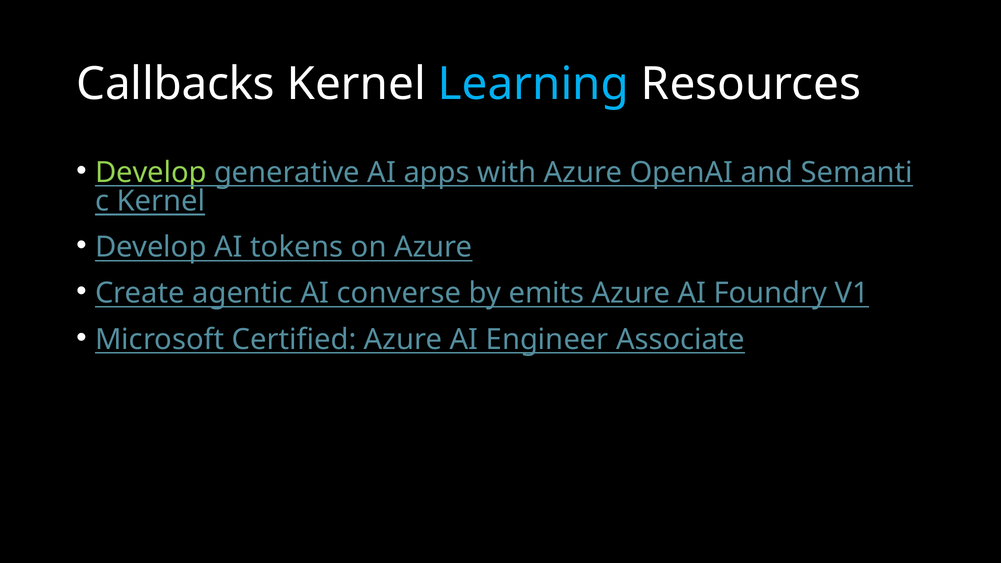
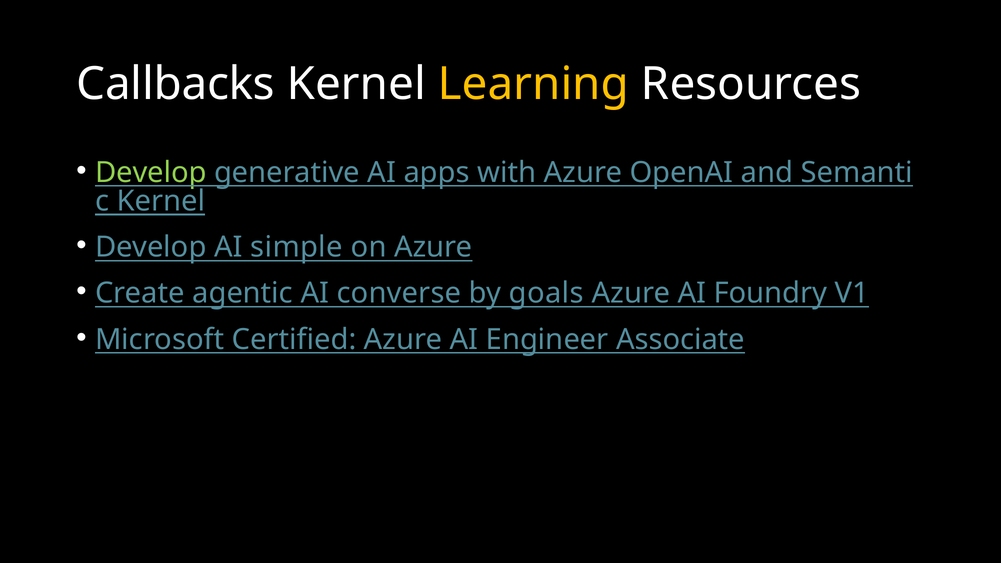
Learning colour: light blue -> yellow (533, 84)
tokens: tokens -> simple (297, 247)
emits: emits -> goals (546, 293)
